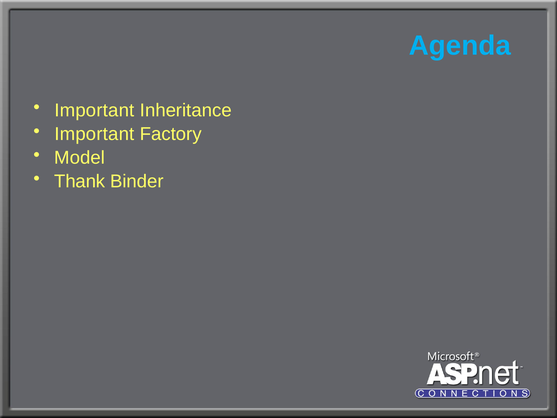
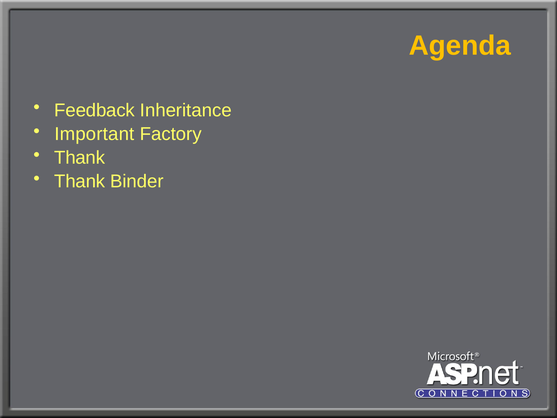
Agenda colour: light blue -> yellow (460, 46)
Important: Important -> Feedback (95, 110)
Model: Model -> Thank (80, 158)
